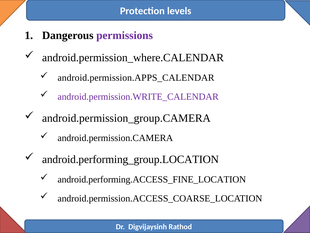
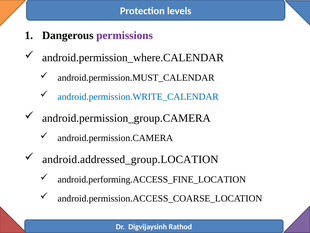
android.permission.APPS_CALENDAR: android.permission.APPS_CALENDAR -> android.permission.MUST_CALENDAR (136, 78)
android.permission.WRITE_CALENDAR colour: purple -> blue (138, 96)
android.performing_group.LOCATION: android.performing_group.LOCATION -> android.addressed_group.LOCATION (130, 159)
